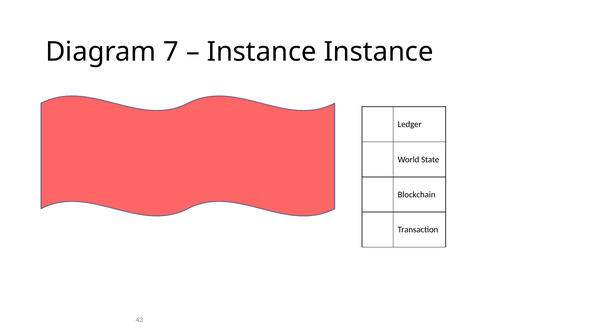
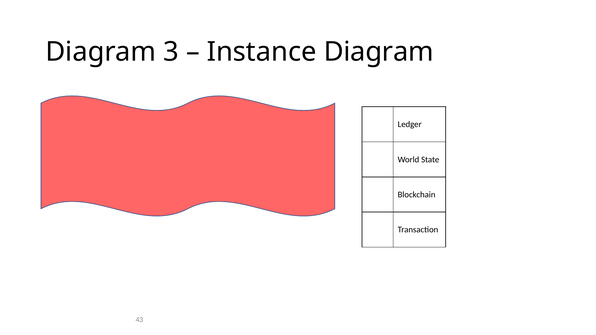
7: 7 -> 3 (171, 52)
Instance Instance: Instance -> Diagram (379, 52)
